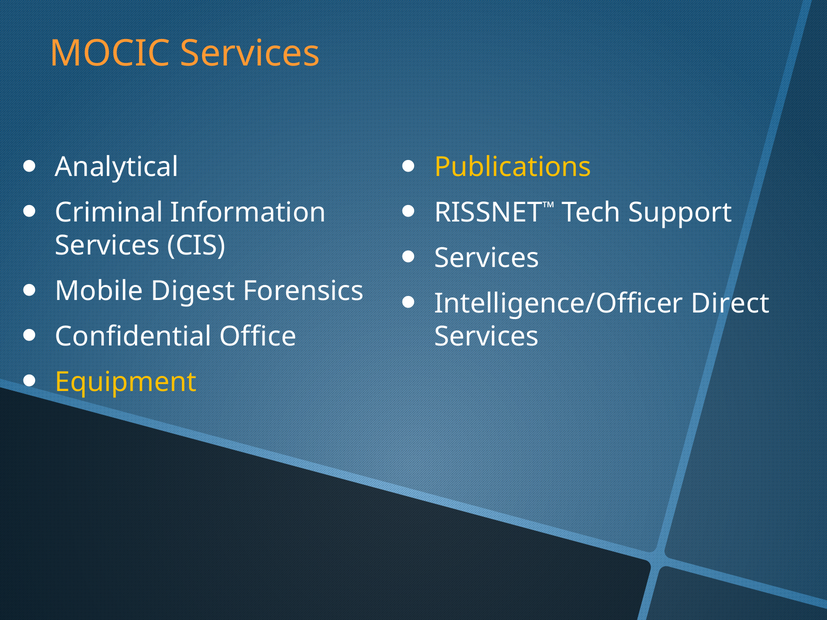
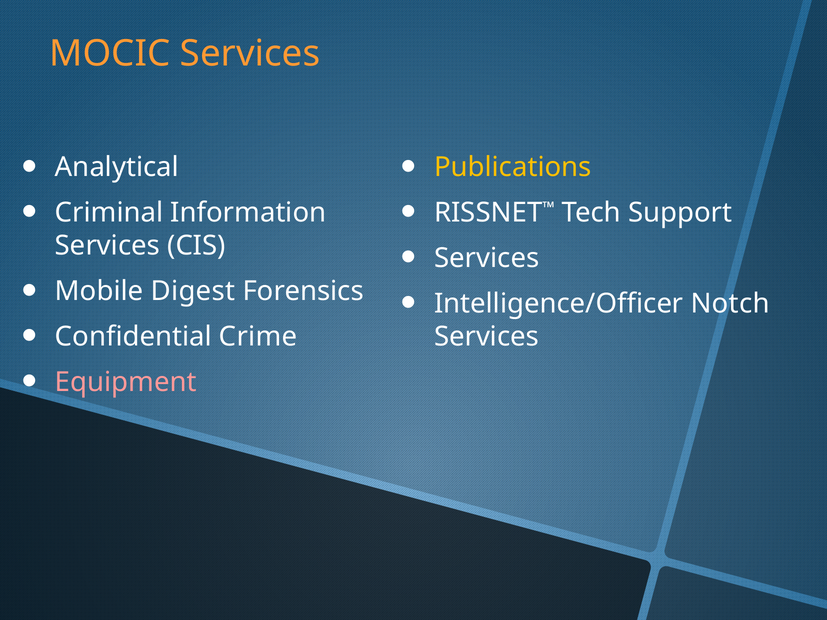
Direct: Direct -> Notch (730, 304)
Office: Office -> Crime (258, 337)
Equipment colour: yellow -> pink (126, 382)
